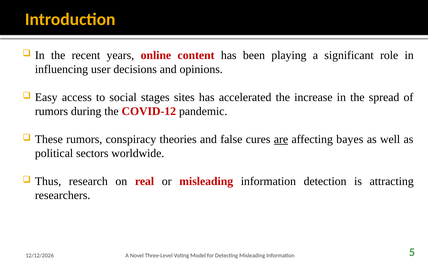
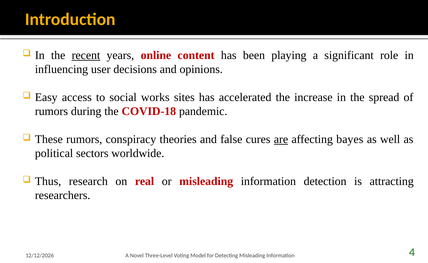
recent underline: none -> present (86, 55)
stages: stages -> works (155, 97)
COVID-12: COVID-12 -> COVID-18 (149, 111)
5: 5 -> 4 (412, 252)
